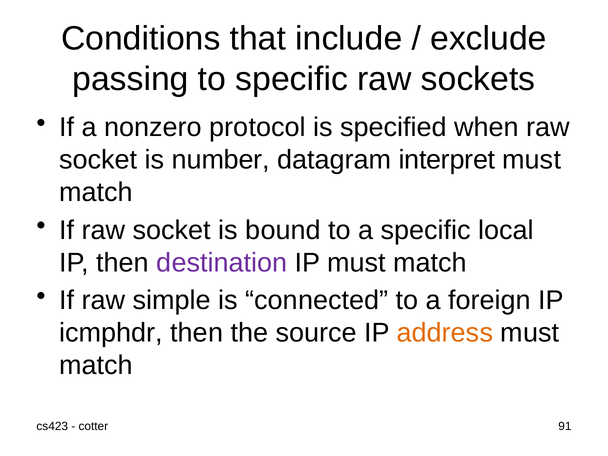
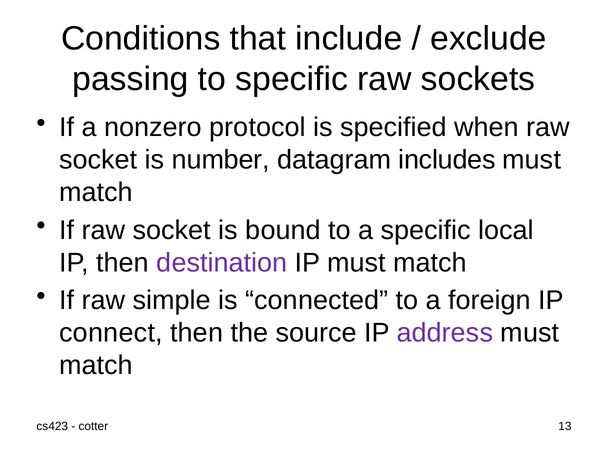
interpret: interpret -> includes (447, 160)
icmphdr: icmphdr -> connect (111, 333)
address colour: orange -> purple (445, 333)
91: 91 -> 13 (565, 426)
